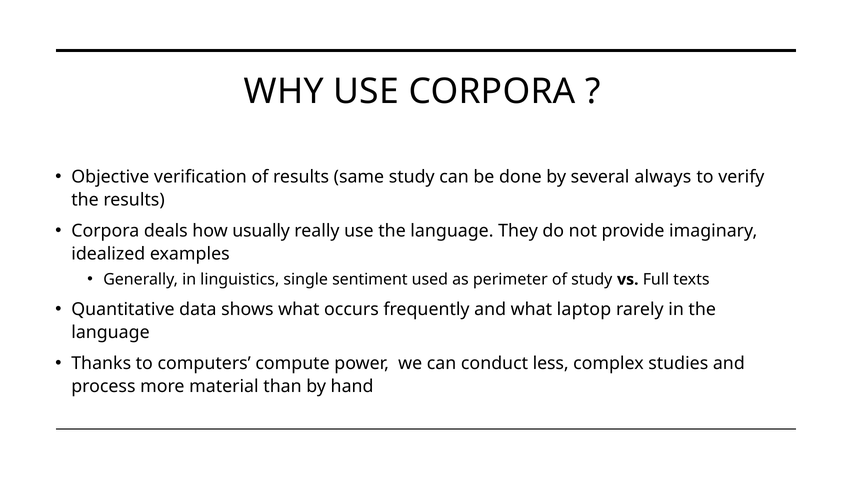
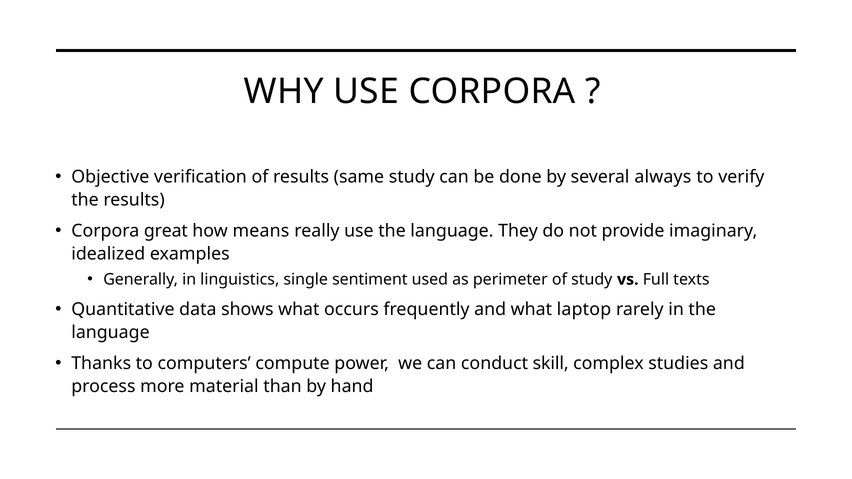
deals: deals -> great (166, 231)
usually: usually -> means (261, 231)
less: less -> skill (551, 364)
